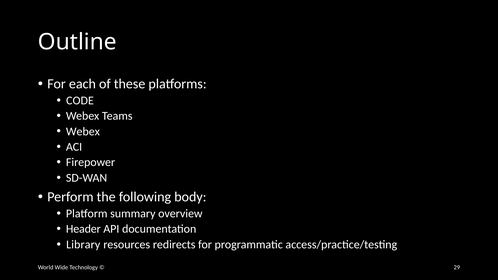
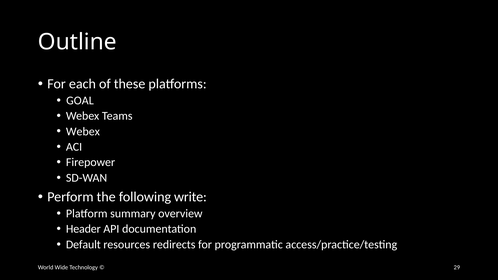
CODE: CODE -> GOAL (80, 101)
body: body -> write (190, 197)
Library: Library -> Default (83, 245)
